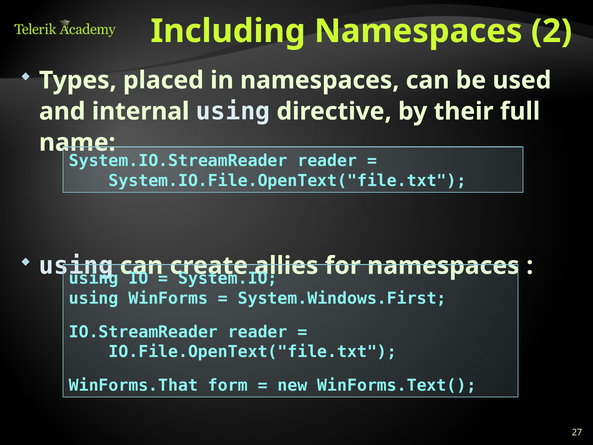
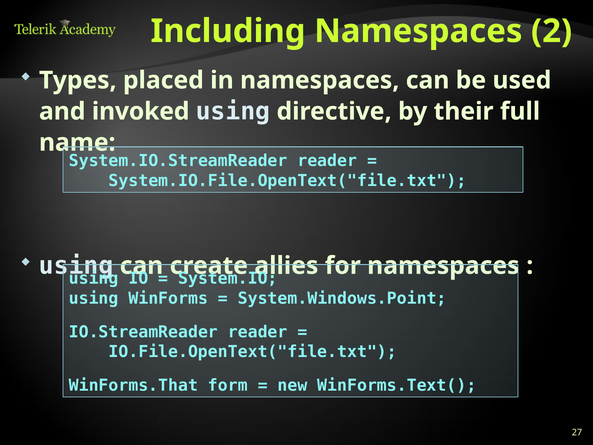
internal: internal -> invoked (141, 111)
System.Windows.First: System.Windows.First -> System.Windows.Point (342, 298)
